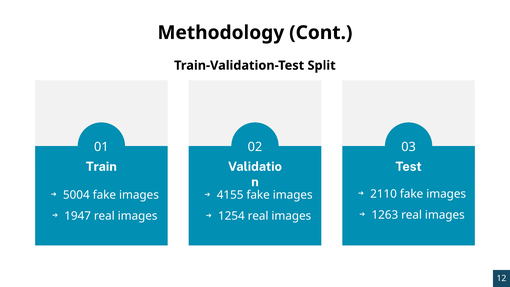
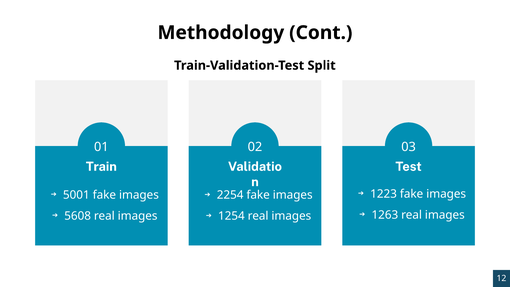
2110: 2110 -> 1223 (384, 194)
5004: 5004 -> 5001 (76, 195)
4155: 4155 -> 2254 (230, 195)
1947: 1947 -> 5608 (78, 216)
